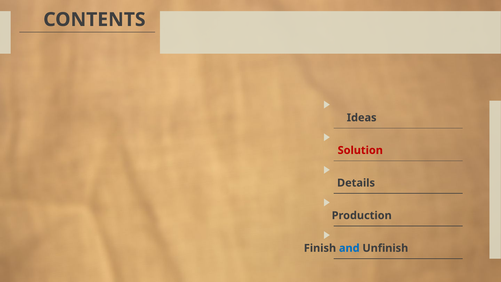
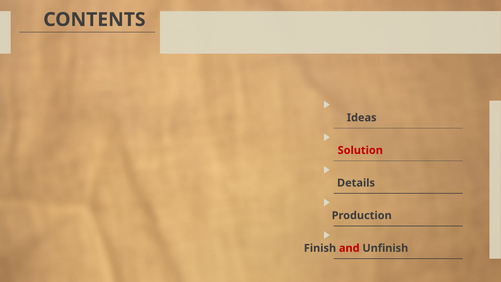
and colour: blue -> red (349, 248)
